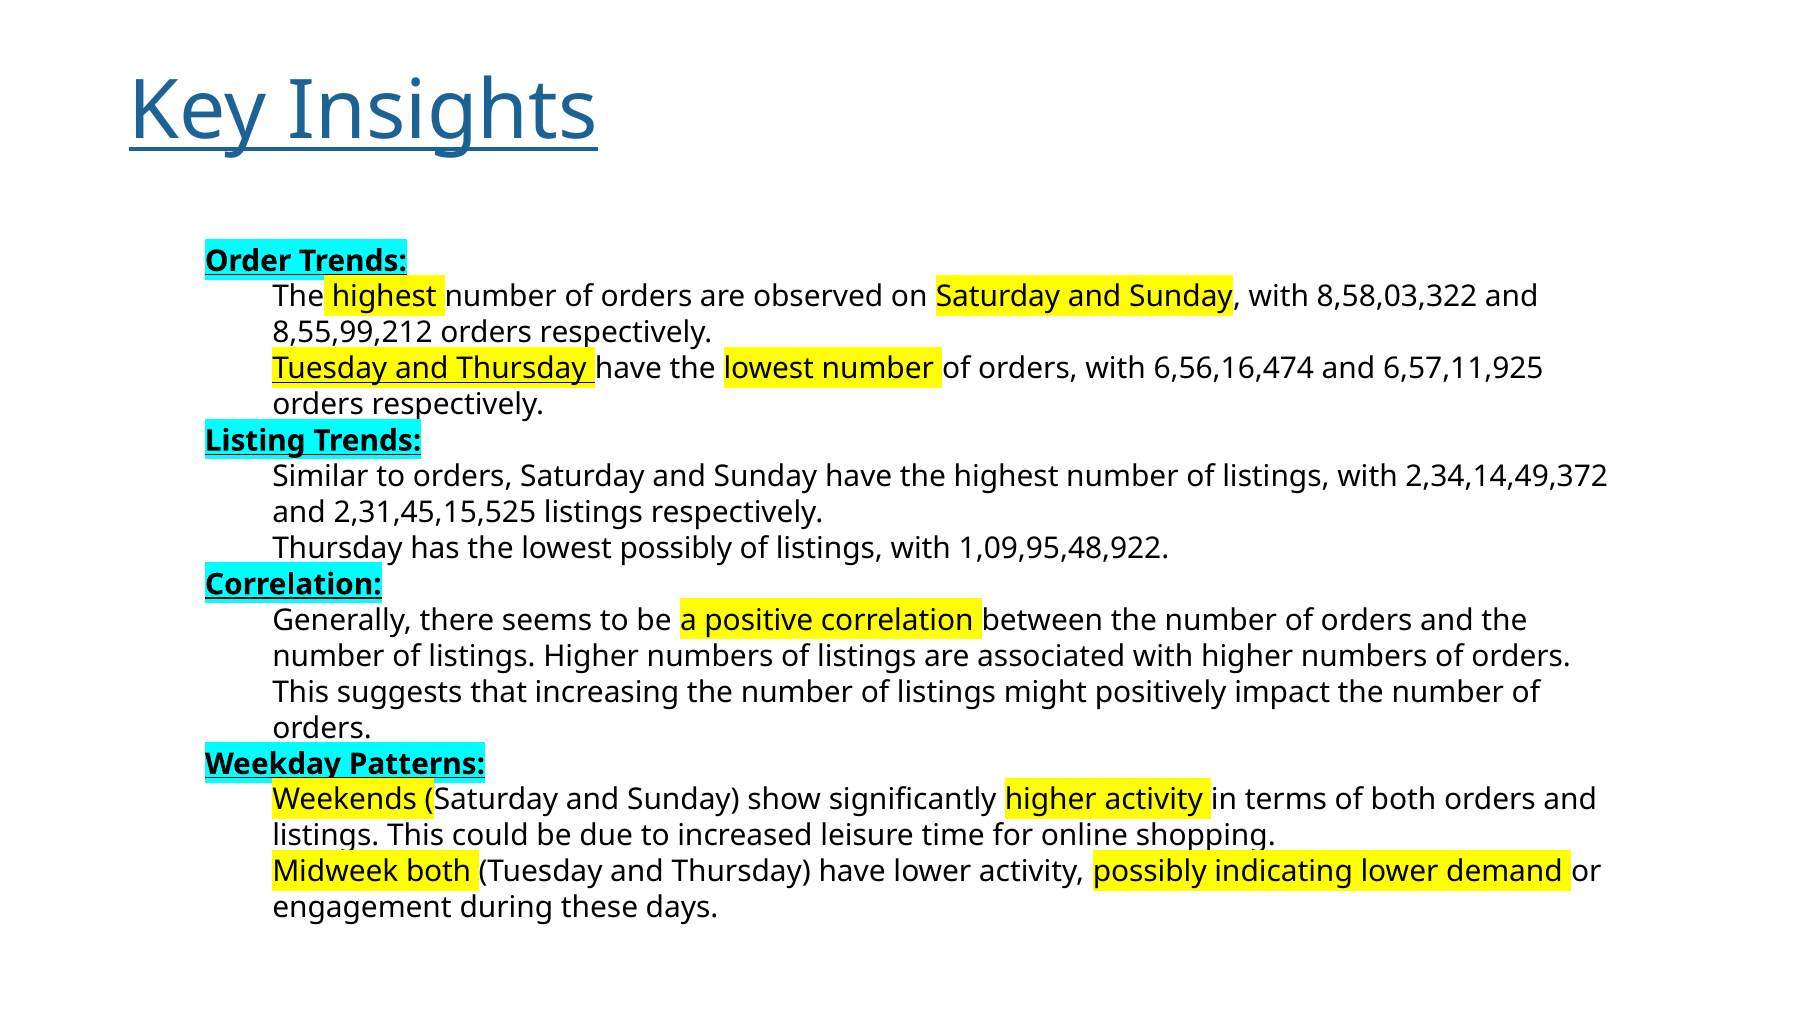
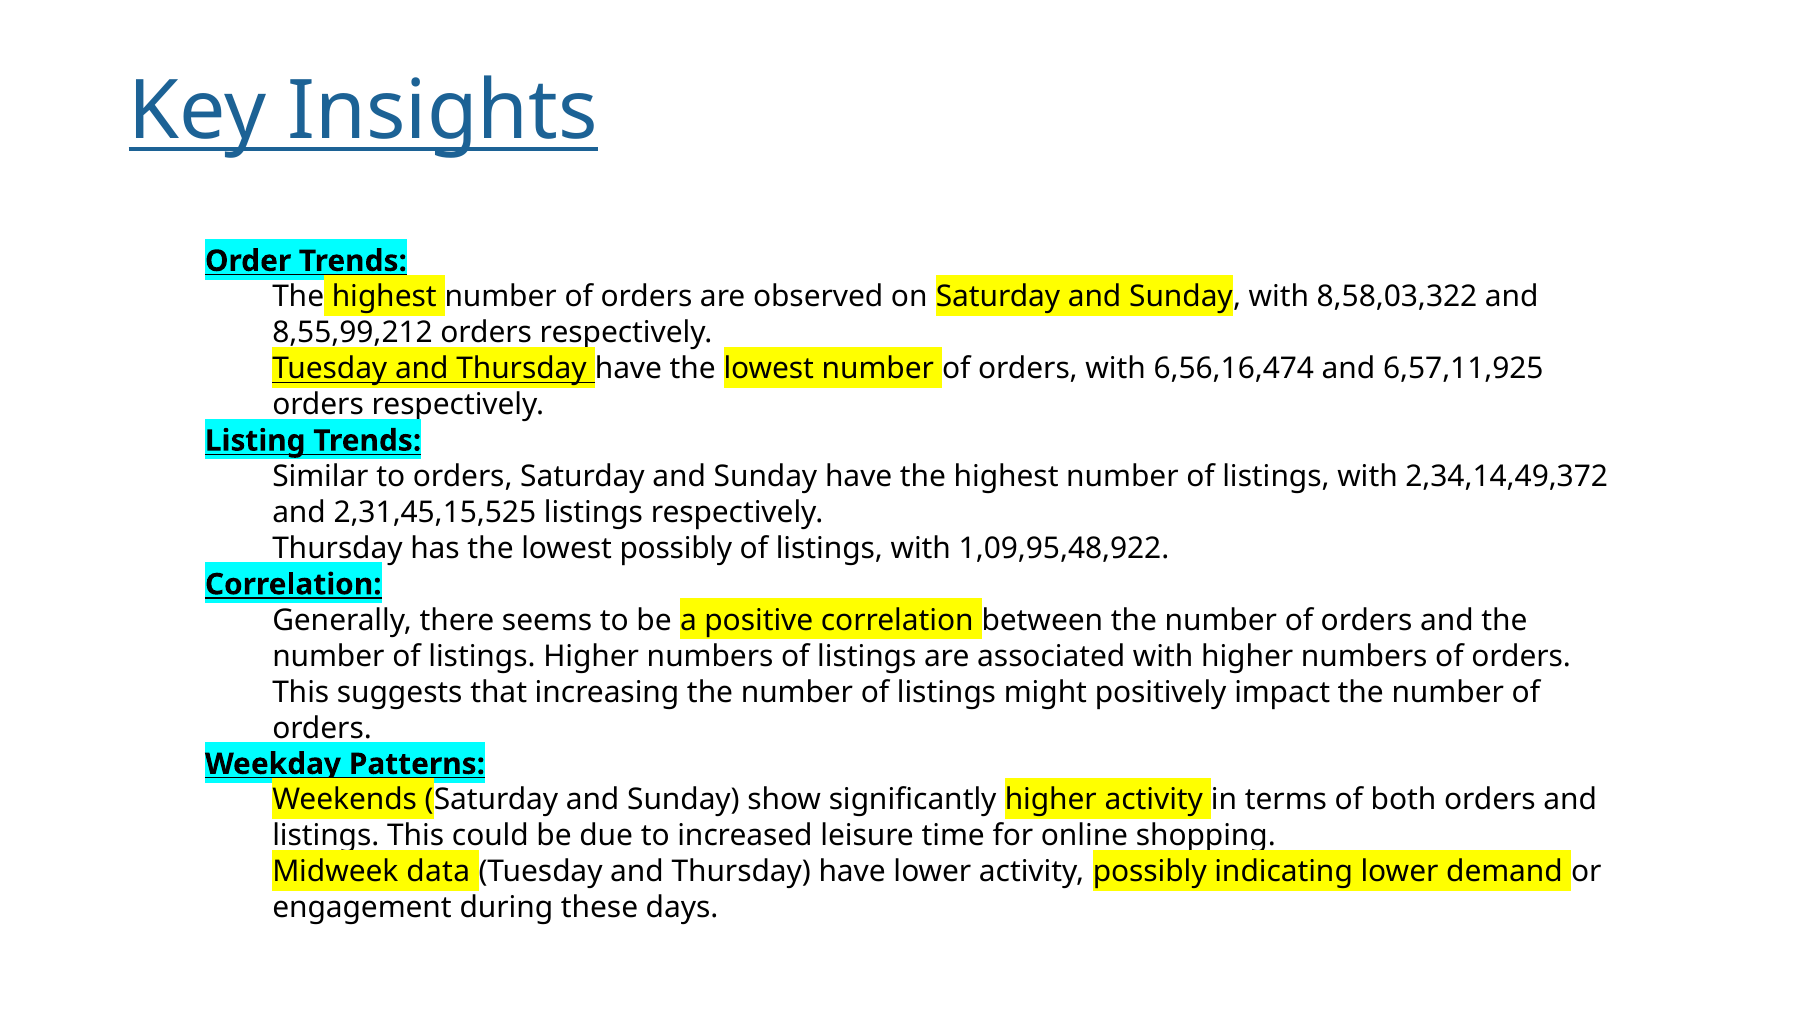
Midweek both: both -> data (438, 872)
